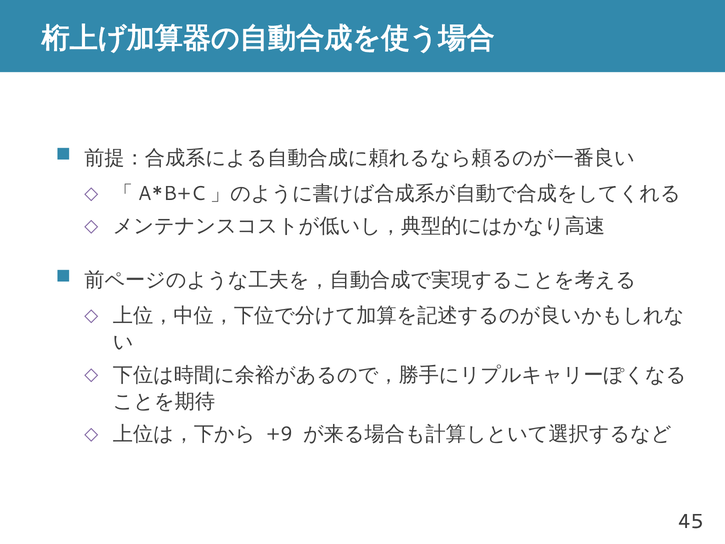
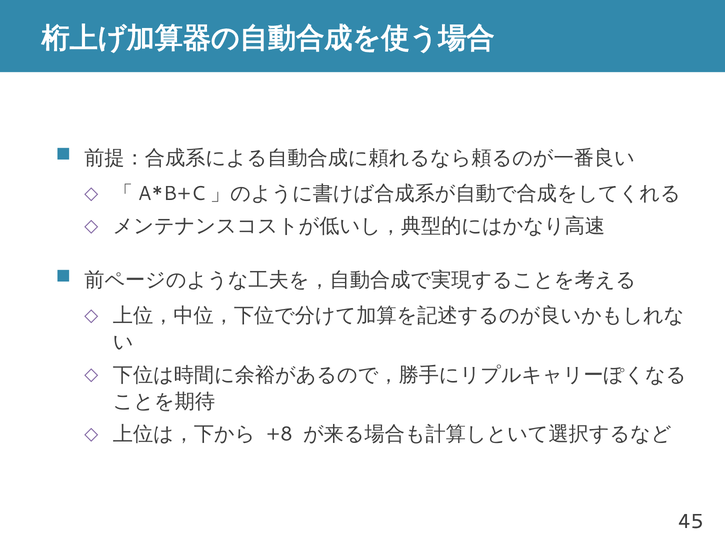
+9: +9 -> +8 (280, 434)
